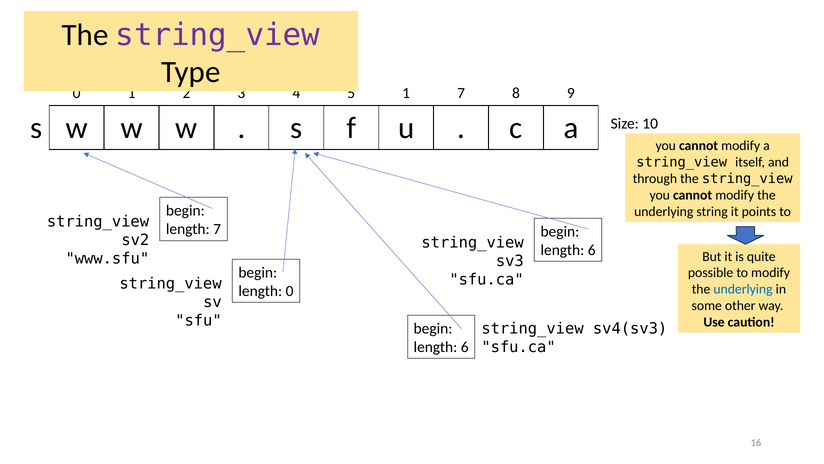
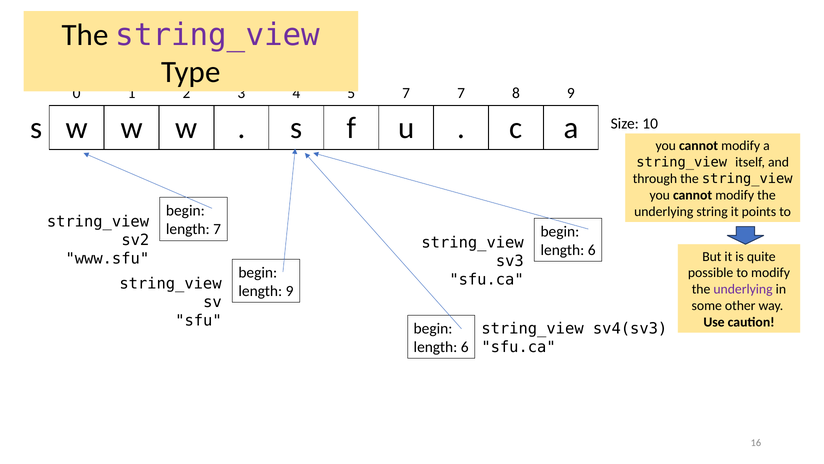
1: 1 -> 7 (406, 93)
underlying colour: blue -> purple (743, 289)
length 0: 0 -> 9 (290, 291)
